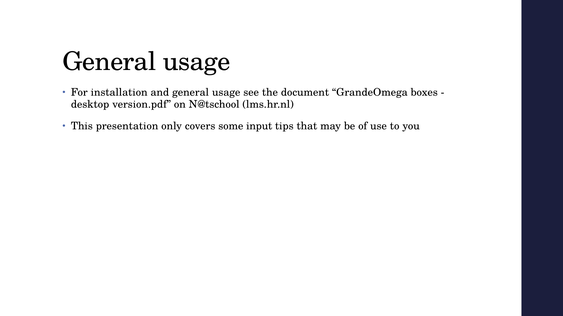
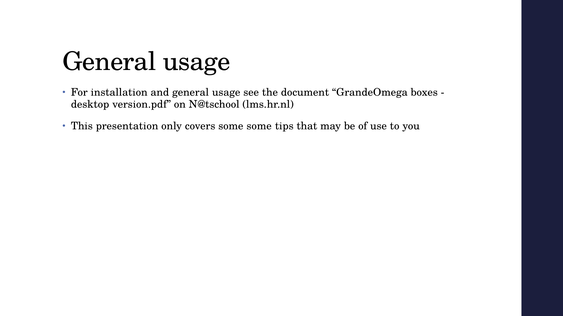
some input: input -> some (259, 126)
